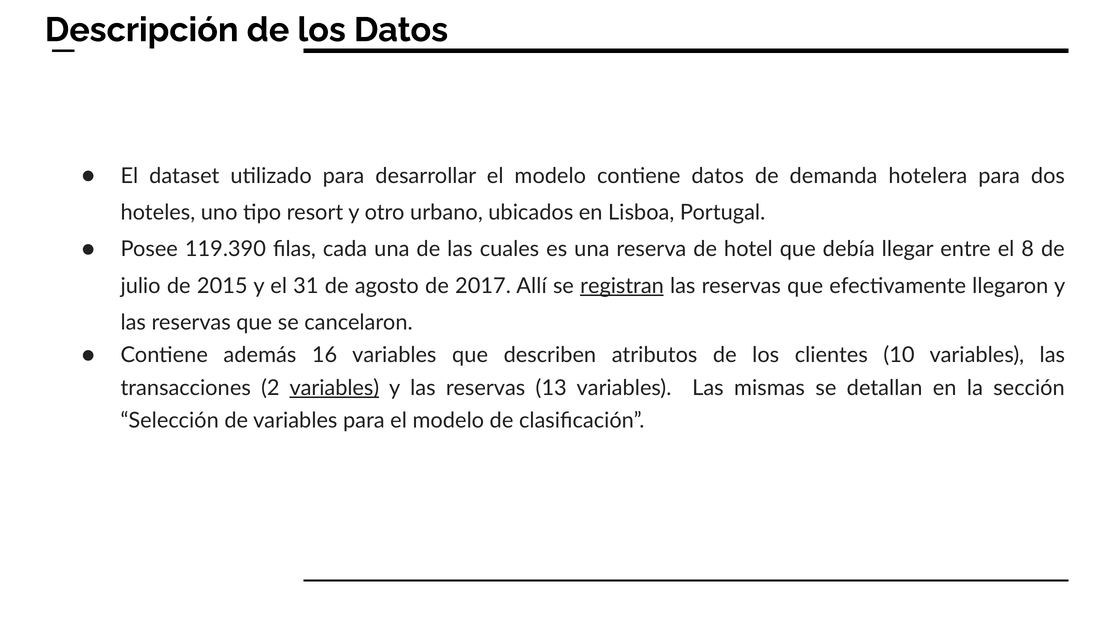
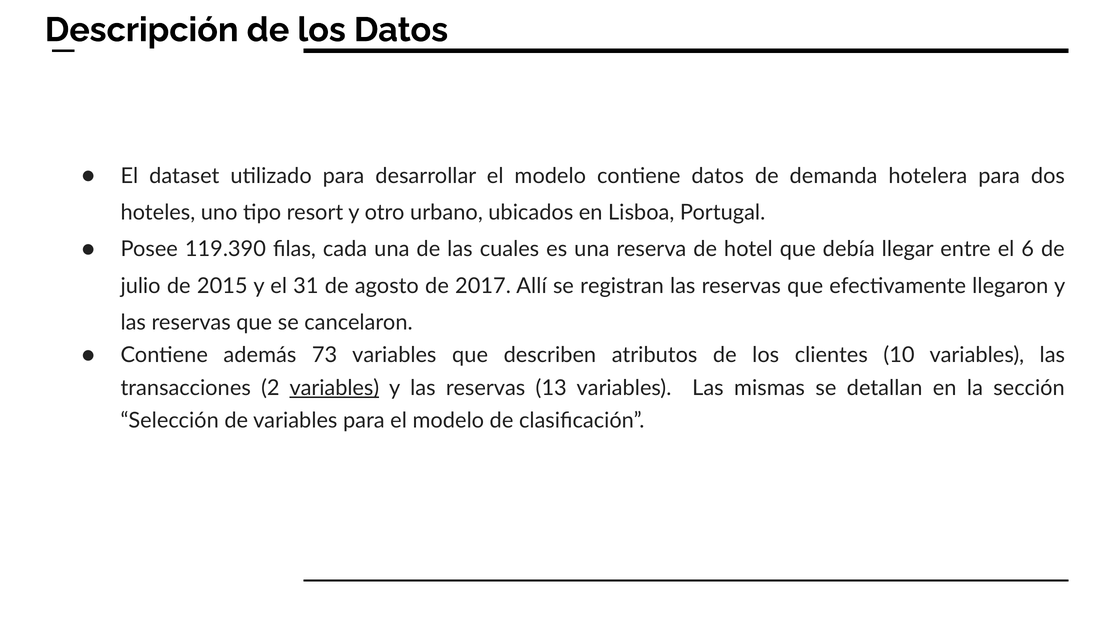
8: 8 -> 6 (1028, 249)
registran underline: present -> none (622, 286)
16: 16 -> 73 (325, 355)
